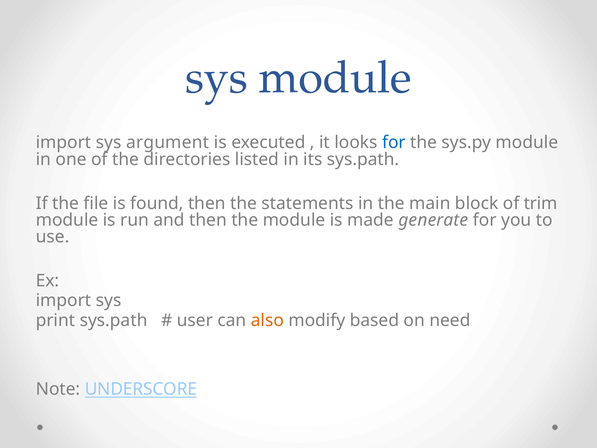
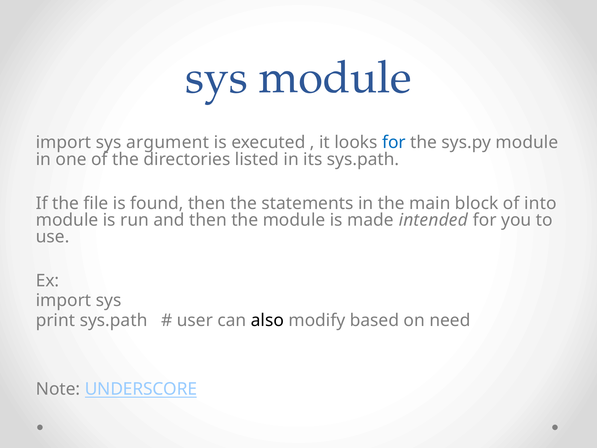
trim: trim -> into (540, 203)
generate: generate -> intended (433, 220)
also colour: orange -> black (267, 320)
